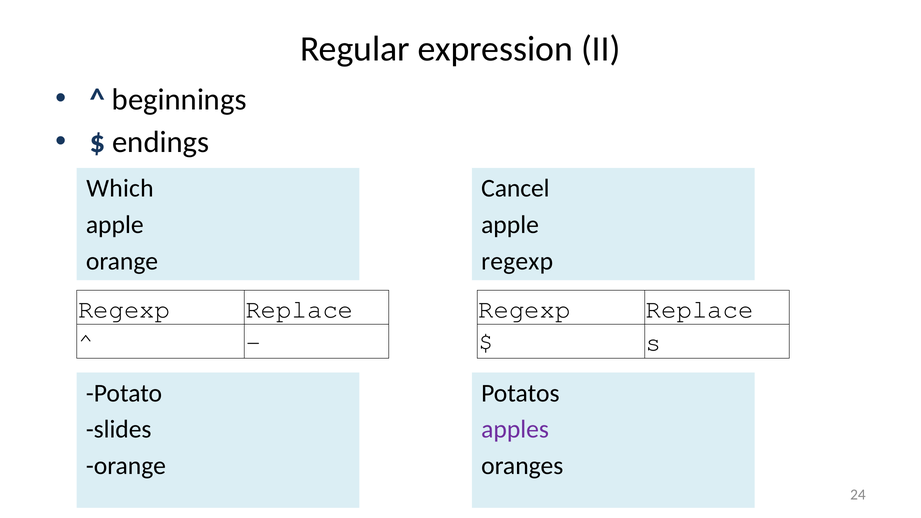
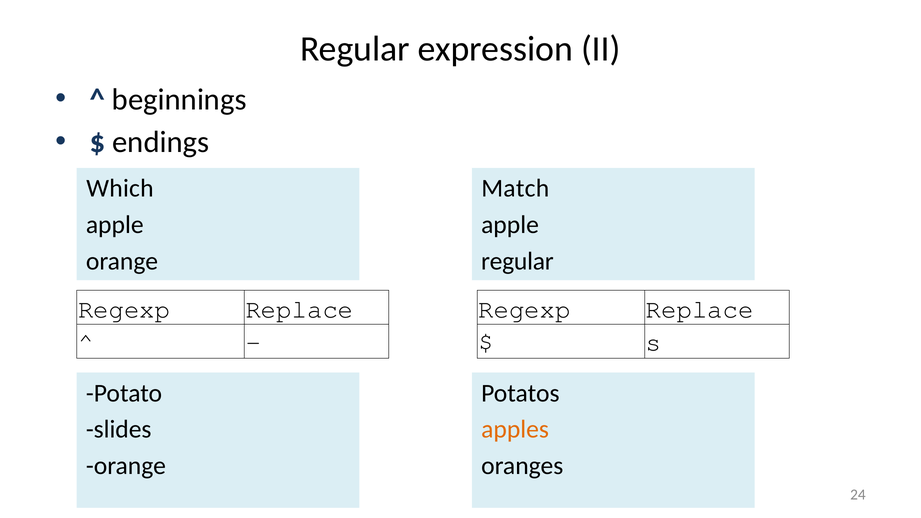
Cancel: Cancel -> Match (515, 188)
regexp: regexp -> regular (517, 261)
apples colour: purple -> orange (515, 430)
